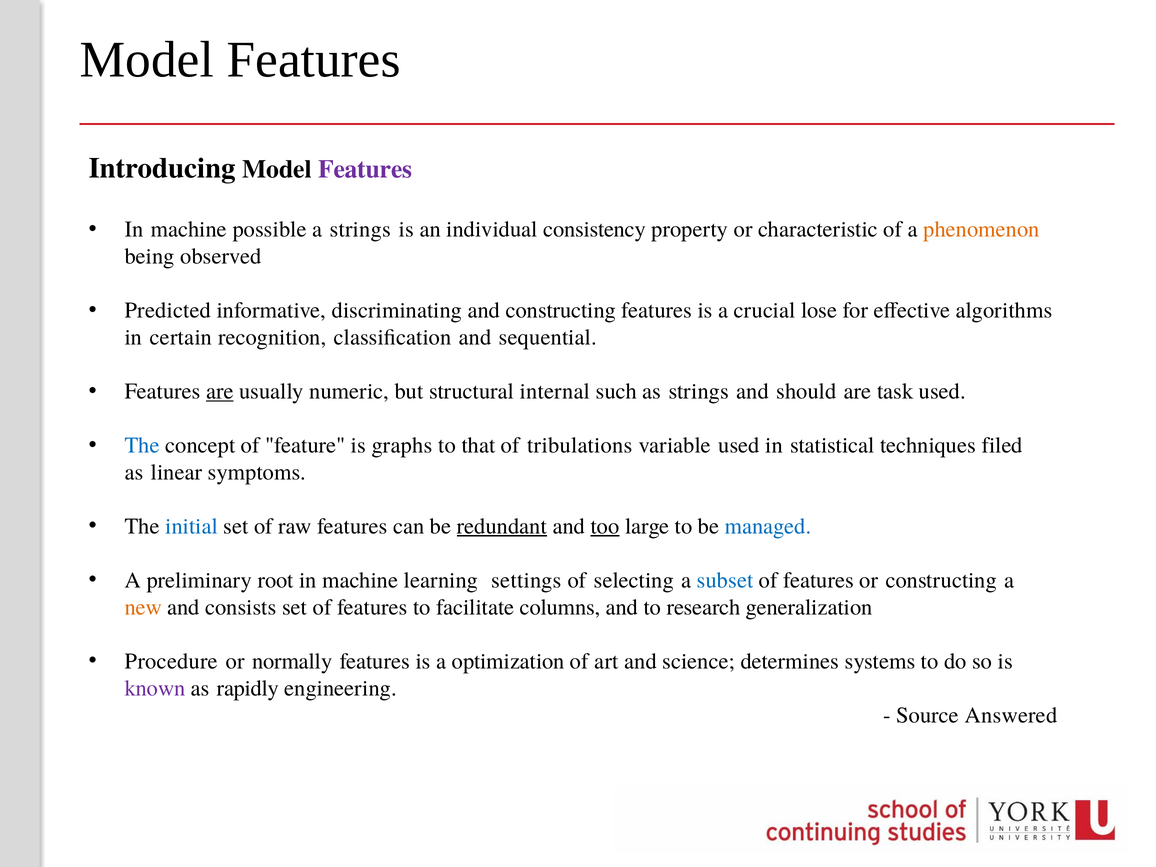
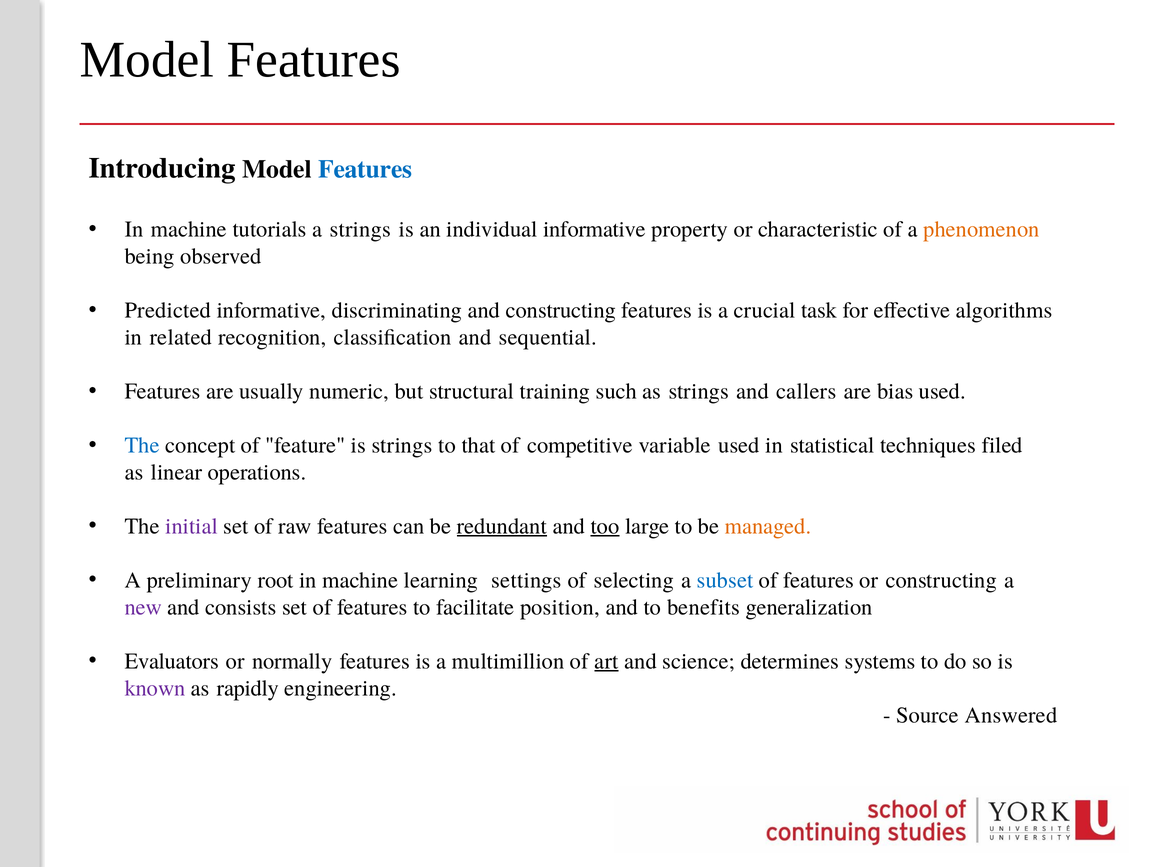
Features colour: purple -> blue (365, 169)
possible: possible -> tutorials (270, 229)
individual consistency: consistency -> informative (595, 229)
lose: lose -> task (819, 310)
certain: certain -> related (181, 337)
are underline: present -> none (220, 391)
internal: internal -> training (555, 391)
should: should -> callers (806, 391)
task: task -> bias (895, 391)
is graphs: graphs -> strings (402, 445)
tribulations: tribulations -> competitive (580, 445)
symptoms: symptoms -> operations (257, 472)
initial colour: blue -> purple (192, 526)
managed colour: blue -> orange (768, 526)
new colour: orange -> purple (143, 607)
columns: columns -> position (560, 607)
research: research -> benefits (703, 607)
Procedure: Procedure -> Evaluators (172, 661)
optimization: optimization -> multimillion (508, 661)
art underline: none -> present (606, 661)
